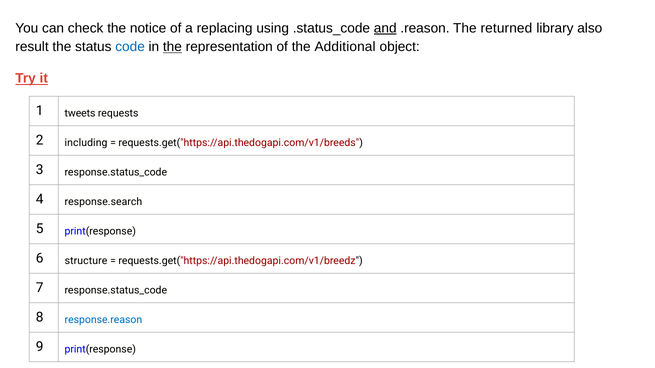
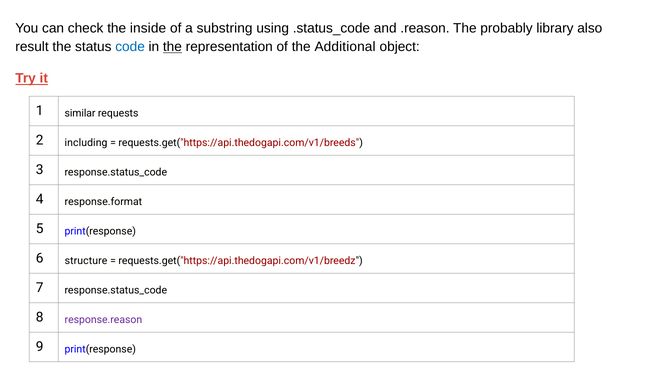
notice: notice -> inside (148, 28)
replacing: replacing -> substring (225, 28)
and underline: present -> none (385, 28)
returned: returned -> probably (507, 28)
tweets: tweets -> similar (80, 113)
response.search: response.search -> response.format (103, 202)
response.reason colour: blue -> purple (103, 320)
